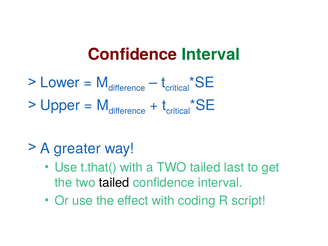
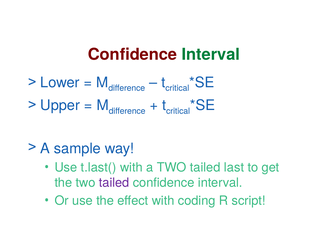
greater: greater -> sample (77, 149)
t.that(: t.that( -> t.last( (99, 167)
tailed colour: black -> purple (114, 183)
